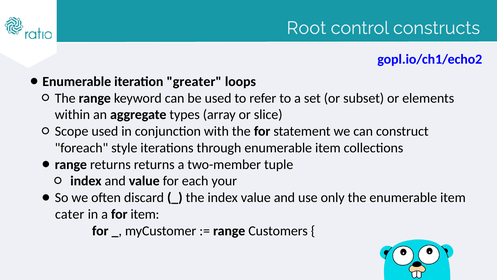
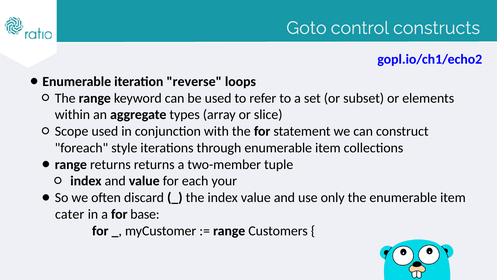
Root: Root -> Goto (306, 28)
greater: greater -> reverse (194, 81)
for item: item -> base (145, 214)
